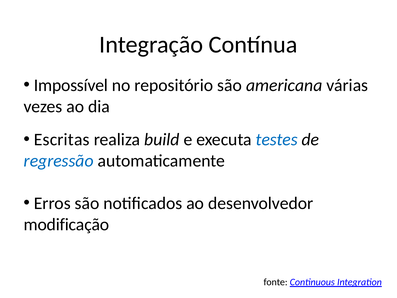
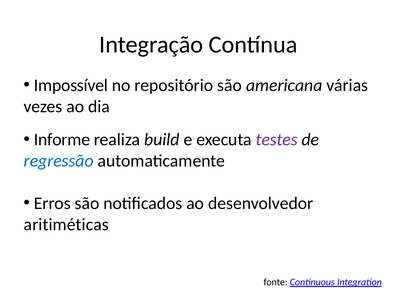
Escritas: Escritas -> Informe (62, 140)
testes colour: blue -> purple (277, 140)
modificação: modificação -> aritiméticas (66, 224)
